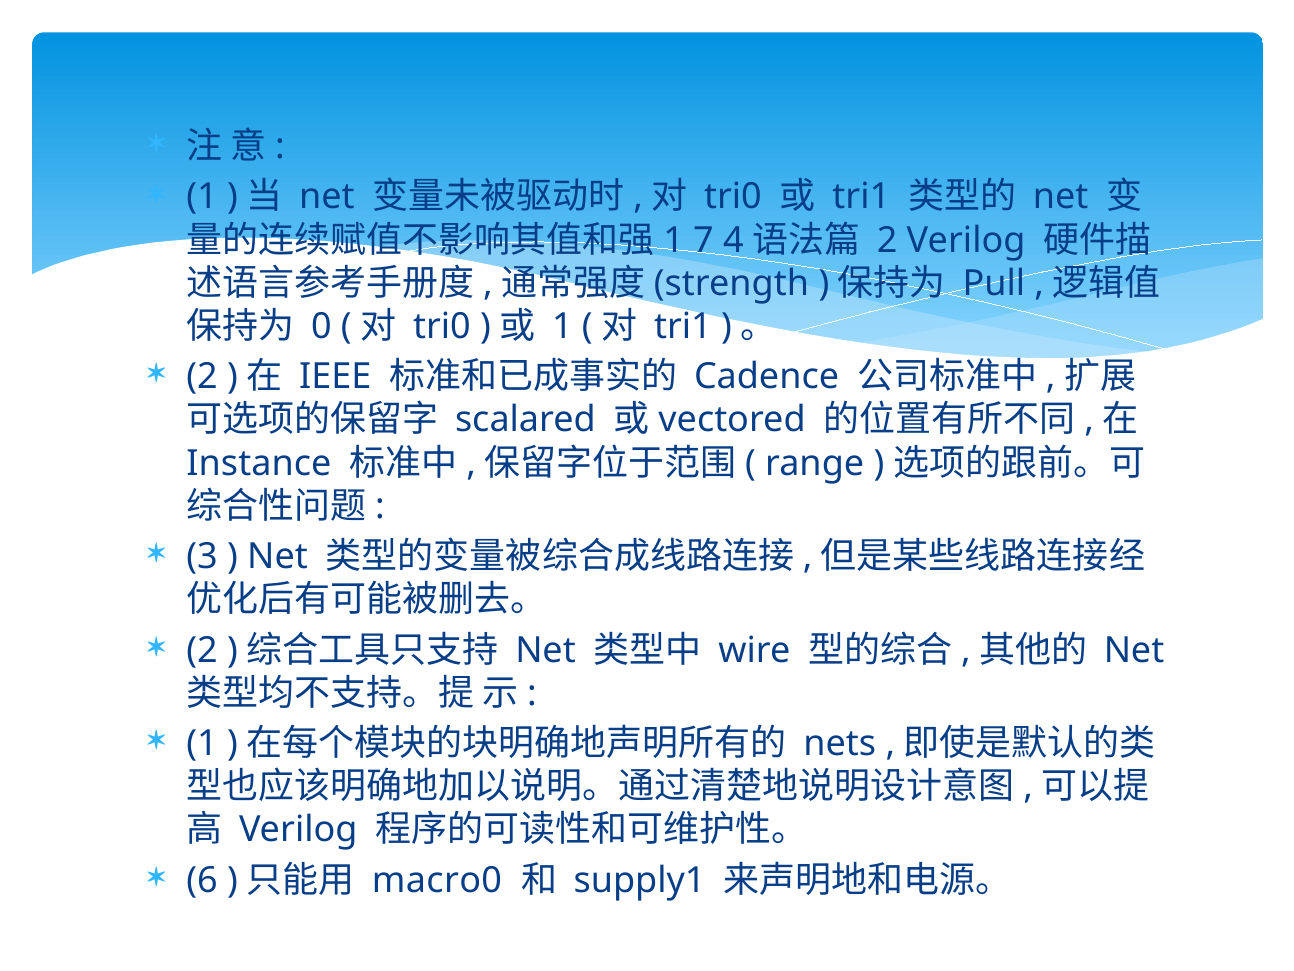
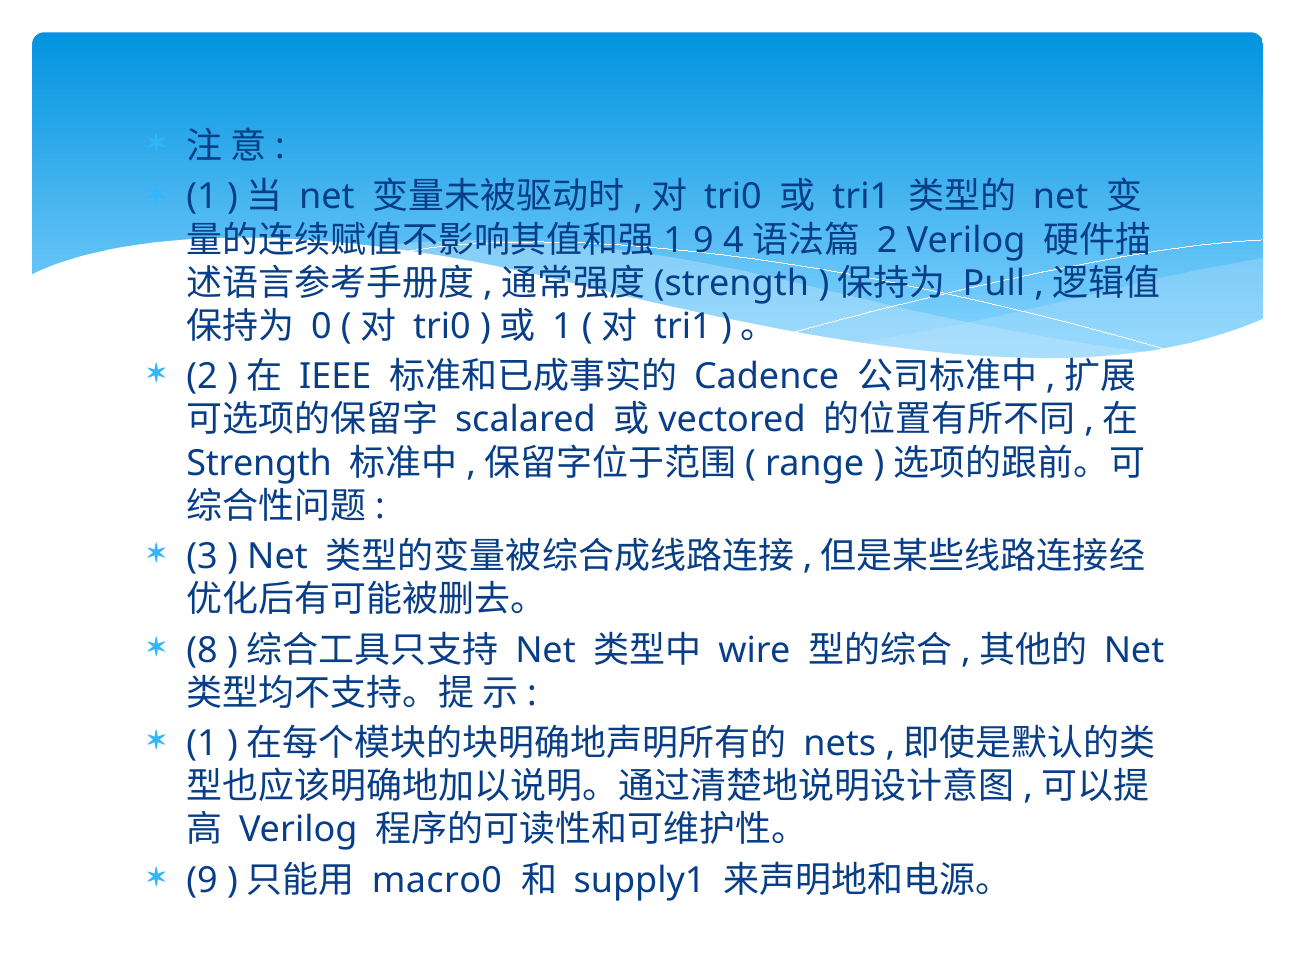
1 7: 7 -> 9 (703, 240)
Instance: Instance -> Strength (259, 463)
2: 2 -> 8 (202, 650)
6: 6 -> 9 (202, 880)
